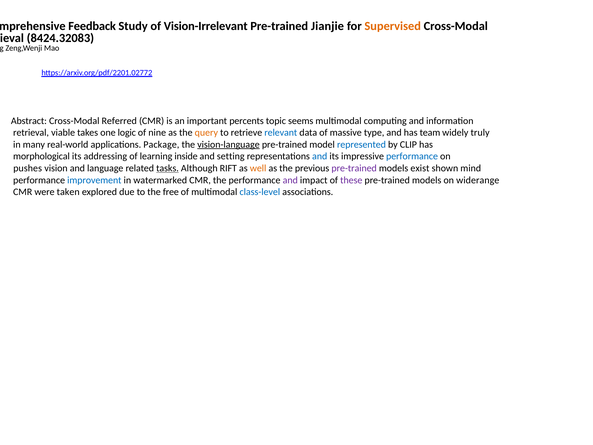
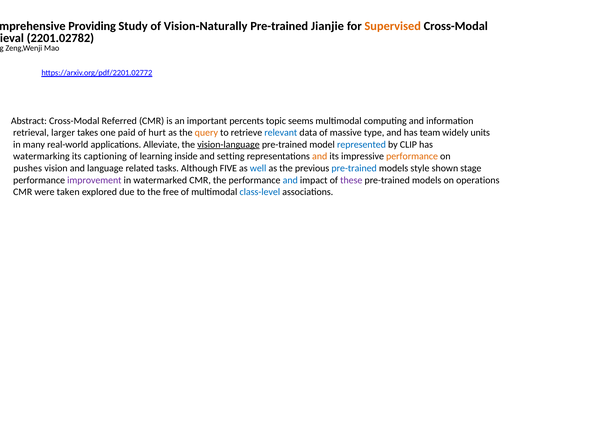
Feedback: Feedback -> Providing (92, 26)
Vision-Irrelevant: Vision-Irrelevant -> Vision-Naturally (206, 26)
8424.32083: 8424.32083 -> 2201.02782 (60, 38)
viable: viable -> larger (63, 133)
logic: logic -> paid (127, 133)
nine: nine -> hurt (157, 133)
truly: truly -> units (480, 133)
Package: Package -> Alleviate (161, 144)
morphological: morphological -> watermarking (41, 156)
addressing: addressing -> captioning (105, 156)
and colour: blue -> orange (320, 156)
performance colour: blue -> orange (412, 156)
tasks underline: present -> none (167, 168)
RIFT: RIFT -> FIVE (228, 168)
well colour: orange -> blue (258, 168)
pre-trained colour: purple -> blue (354, 168)
exist: exist -> style (420, 168)
mind: mind -> stage (471, 168)
improvement colour: blue -> purple (94, 180)
and colour: purple -> blue (290, 180)
widerange: widerange -> operations (478, 180)
